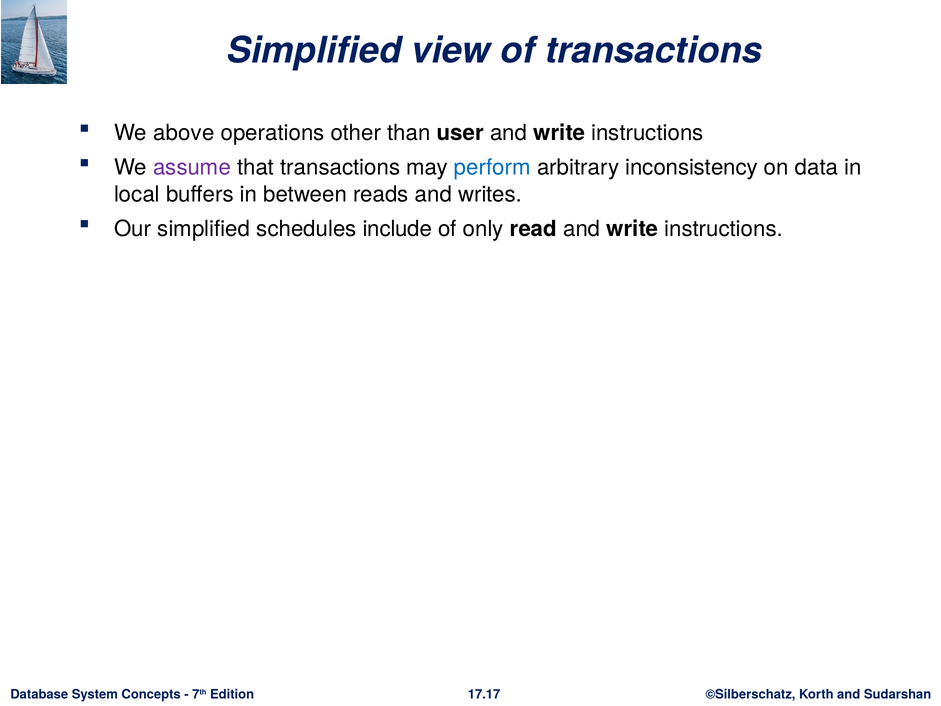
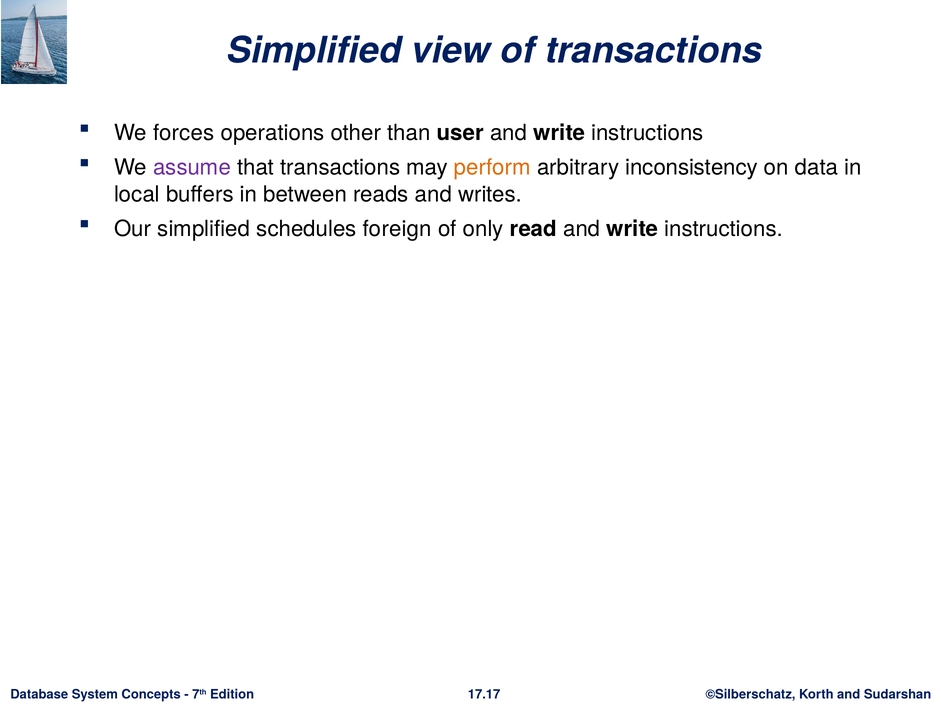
above: above -> forces (184, 133)
perform colour: blue -> orange (492, 167)
include: include -> foreign (397, 229)
